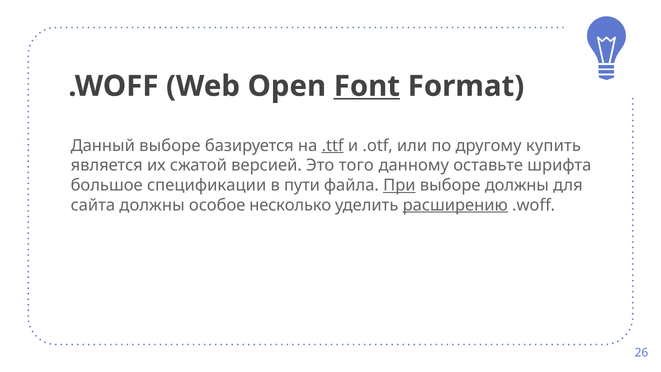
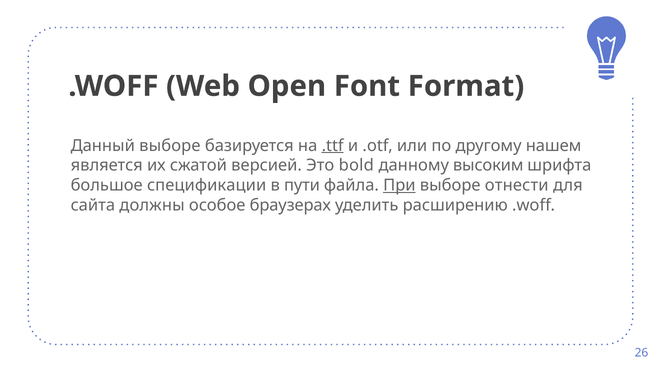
Font underline: present -> none (367, 86)
купить: купить -> нашем (554, 145)
того: того -> bold (356, 165)
оставьте: оставьте -> высоким (488, 165)
выборе должны: должны -> отнести (517, 185)
несколько: несколько -> браузерах (290, 205)
расширению underline: present -> none (455, 205)
